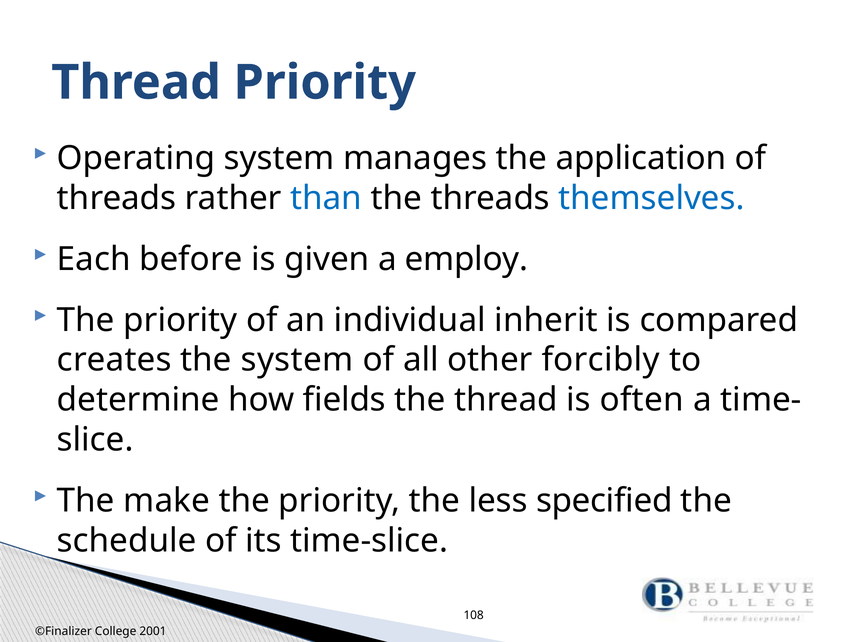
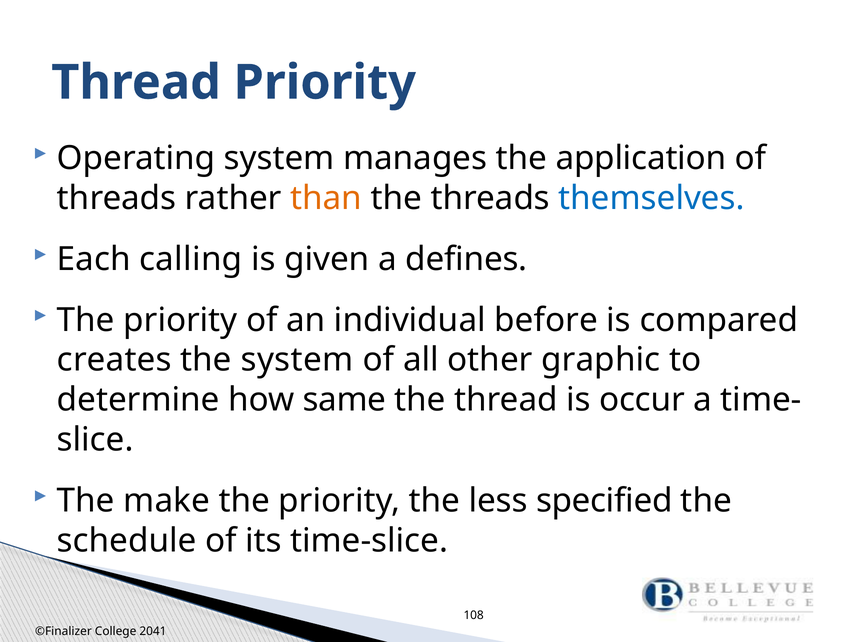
than colour: blue -> orange (326, 198)
before: before -> calling (191, 259)
employ: employ -> defines (466, 259)
inherit: inherit -> before (546, 320)
forcibly: forcibly -> graphic (601, 360)
fields: fields -> same (344, 400)
often: often -> occur (642, 400)
2001: 2001 -> 2041 (153, 631)
